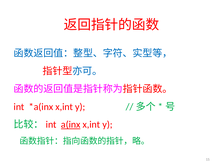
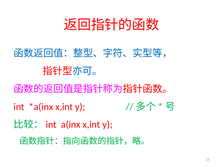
a(inx underline: present -> none (71, 125)
